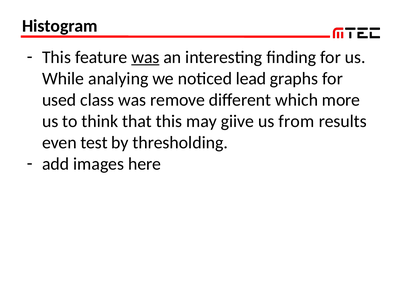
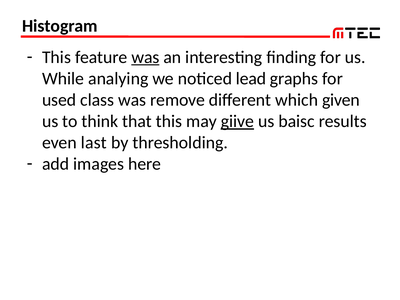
more: more -> given (341, 100)
giive underline: none -> present (237, 121)
from: from -> baisc (297, 121)
test: test -> last (94, 143)
